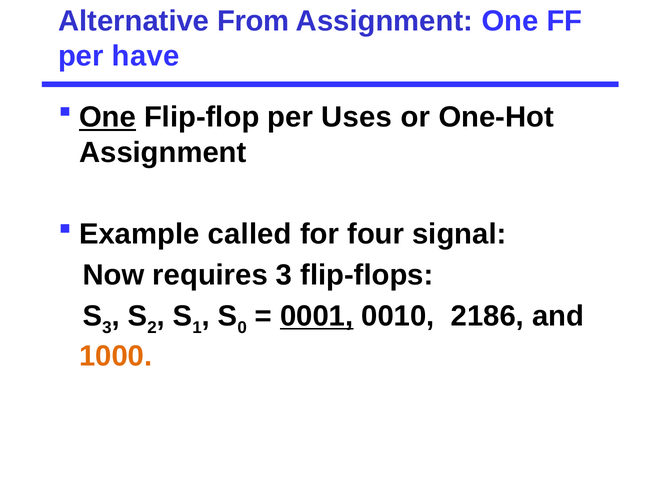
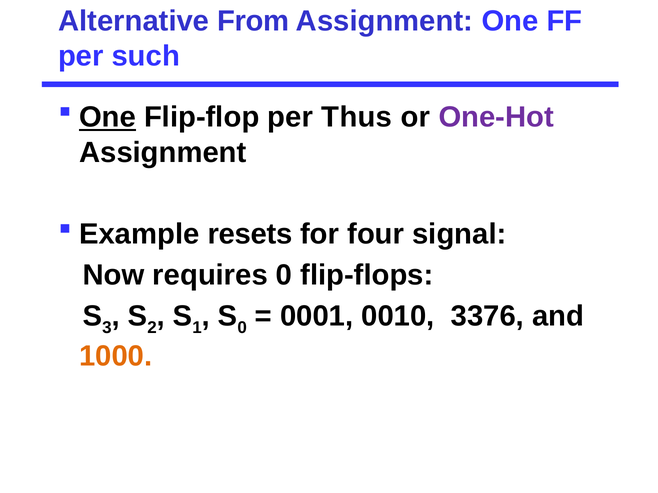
have: have -> such (146, 56)
Uses: Uses -> Thus (357, 117)
One-Hot colour: black -> purple (496, 117)
called: called -> resets (250, 234)
requires 3: 3 -> 0 (284, 275)
0001 underline: present -> none (317, 316)
2186: 2186 -> 3376 (488, 316)
